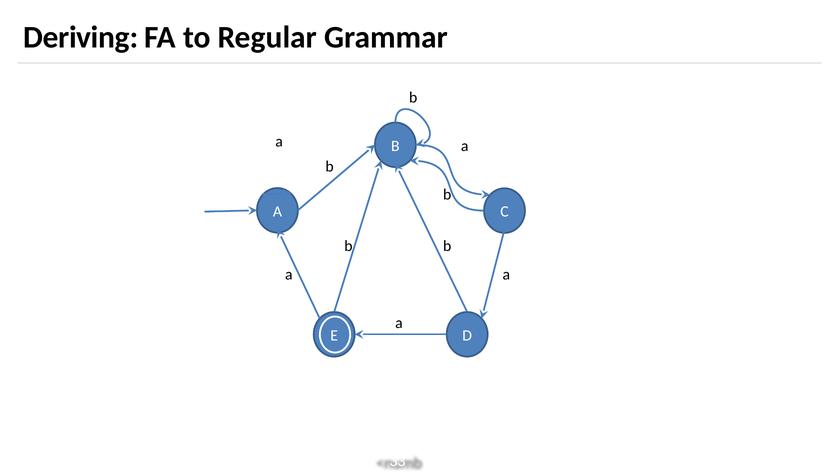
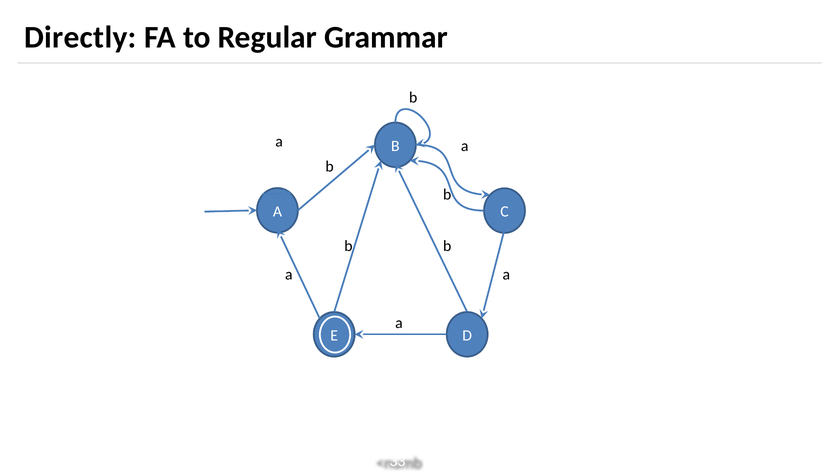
Deriving: Deriving -> Directly (80, 37)
